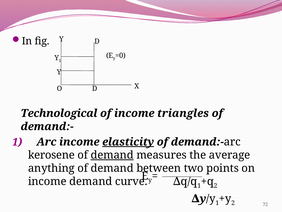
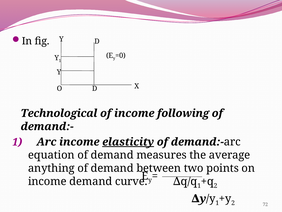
triangles: triangles -> following (183, 113)
kerosene: kerosene -> equation (51, 155)
demand underline: present -> none (112, 155)
